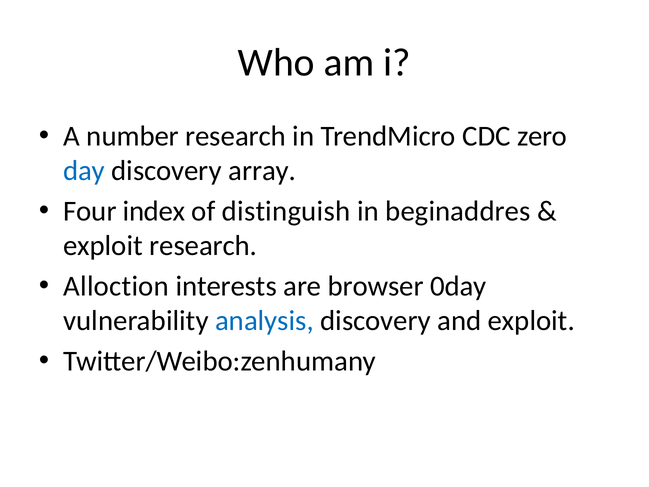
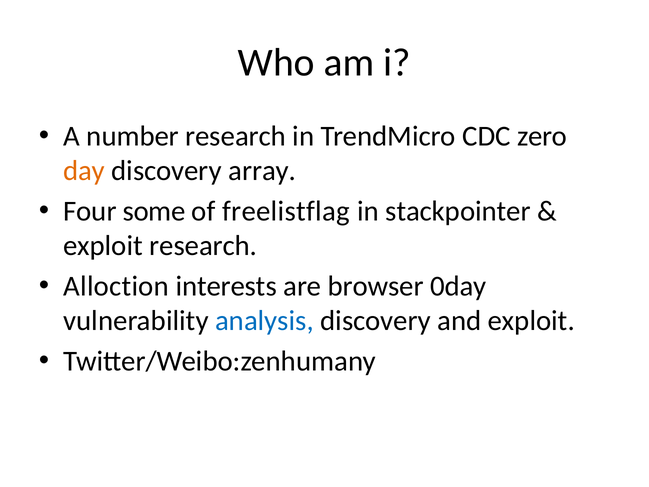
day colour: blue -> orange (84, 171)
index: index -> some (154, 211)
distinguish: distinguish -> freelistflag (286, 211)
beginaddres: beginaddres -> stackpointer (458, 211)
